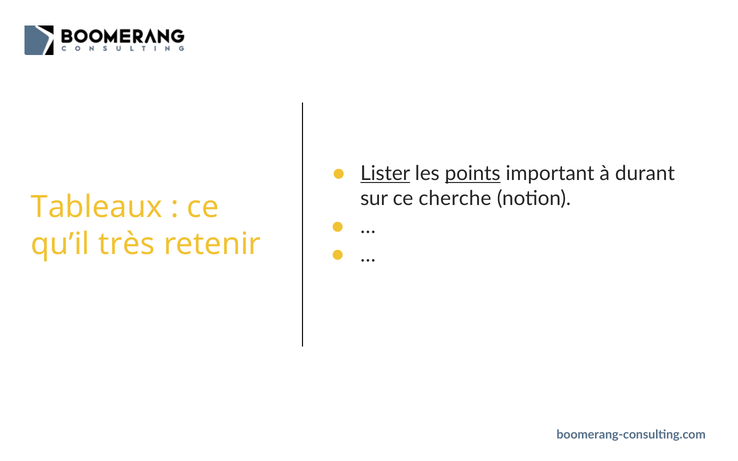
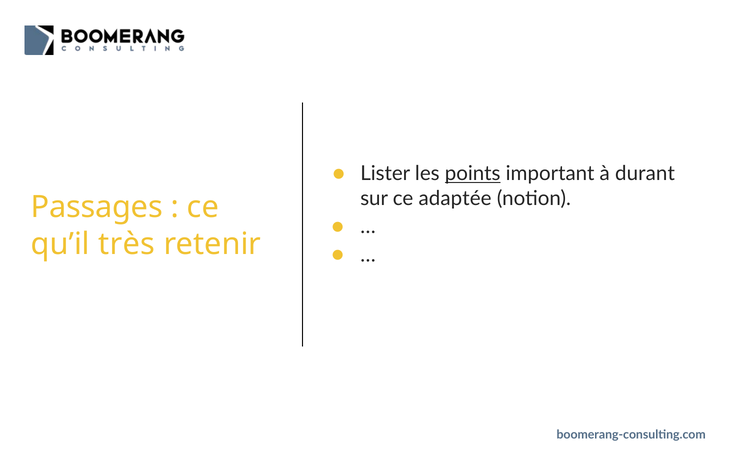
Lister underline: present -> none (385, 174)
cherche: cherche -> adaptée (455, 198)
Tableaux: Tableaux -> Passages (97, 207)
